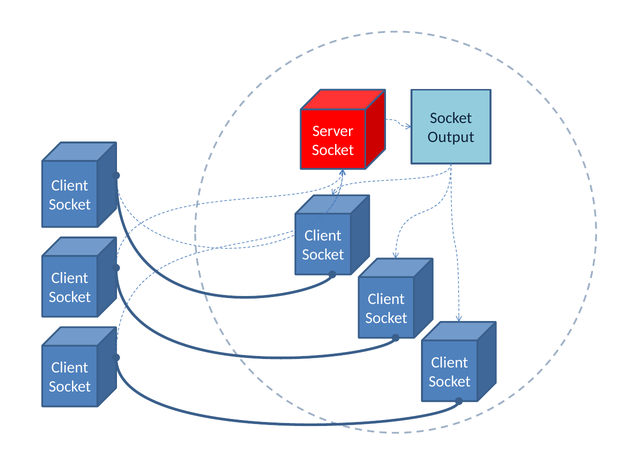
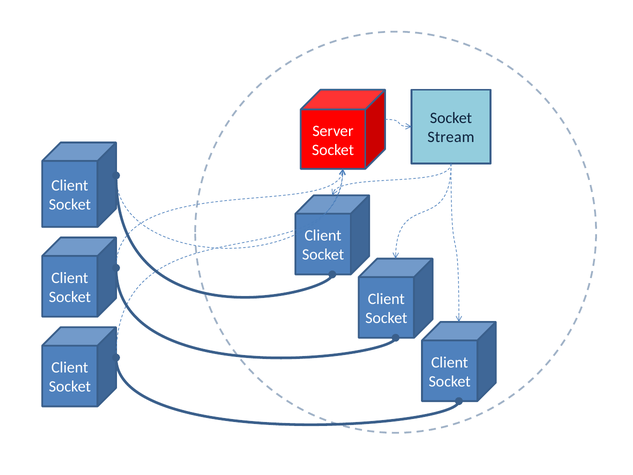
Output: Output -> Stream (451, 137)
